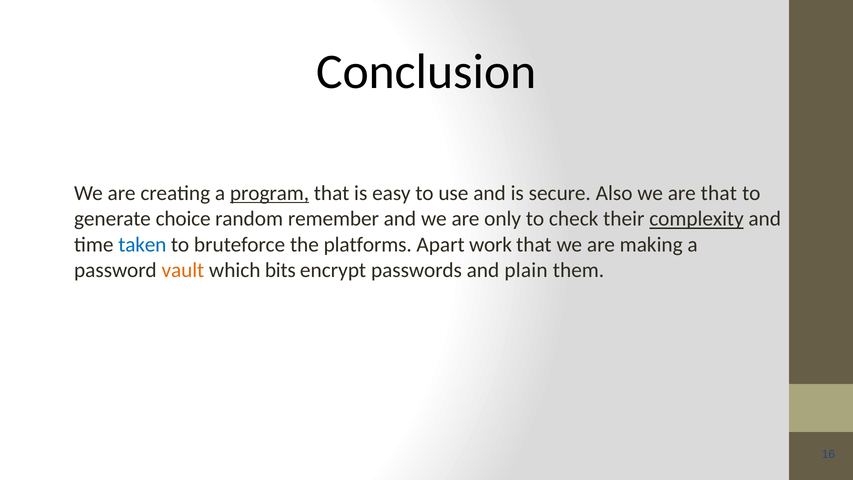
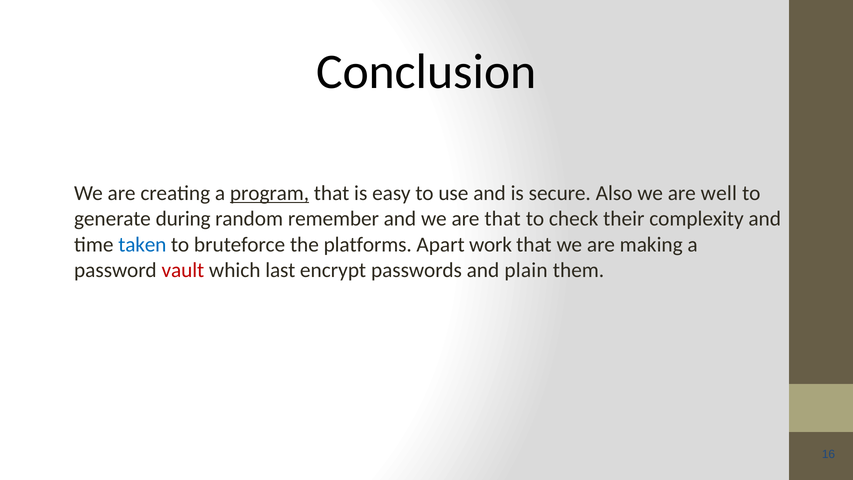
are that: that -> well (719, 193)
choice: choice -> during (183, 219)
are only: only -> that (503, 219)
complexity underline: present -> none (696, 219)
vault colour: orange -> red (183, 270)
bits: bits -> last (280, 270)
